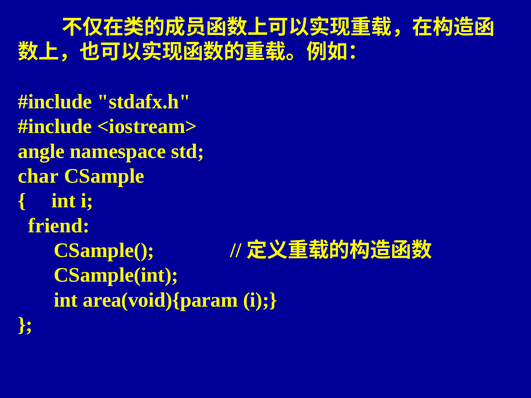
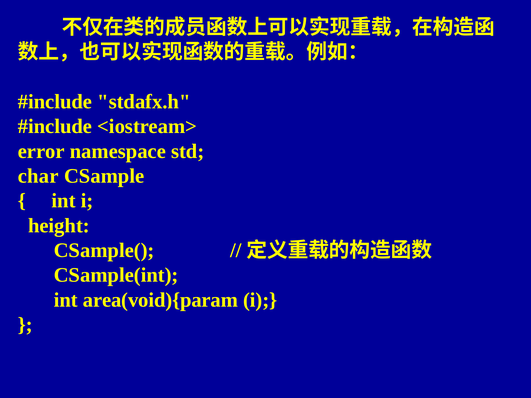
angle: angle -> error (41, 151)
friend: friend -> height (59, 226)
